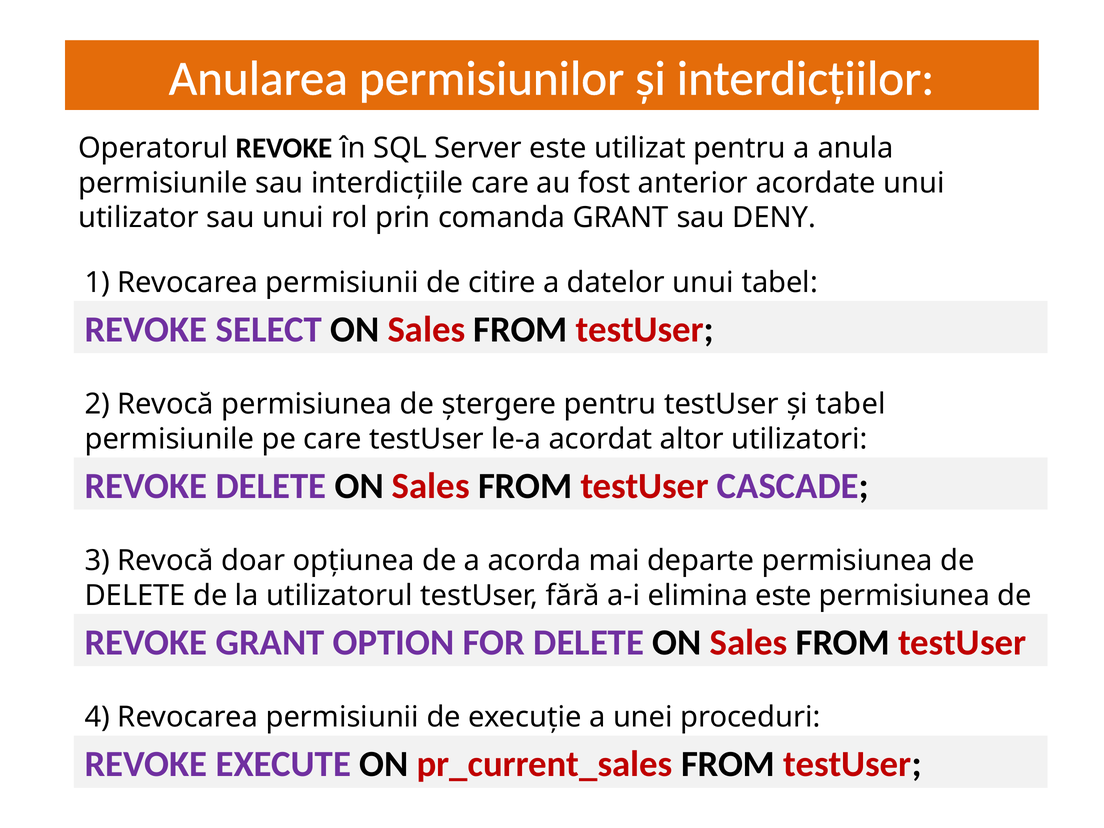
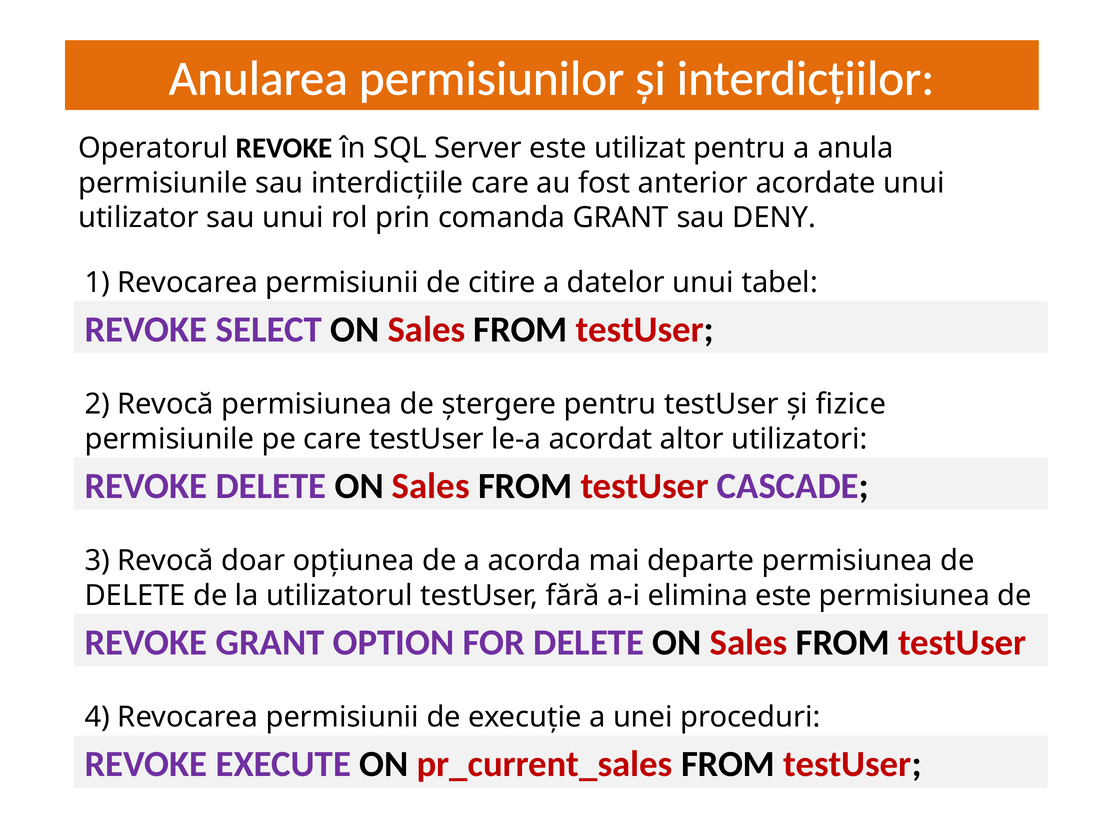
și tabel: tabel -> fizice (851, 404)
